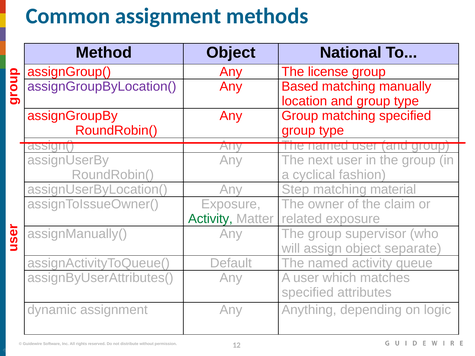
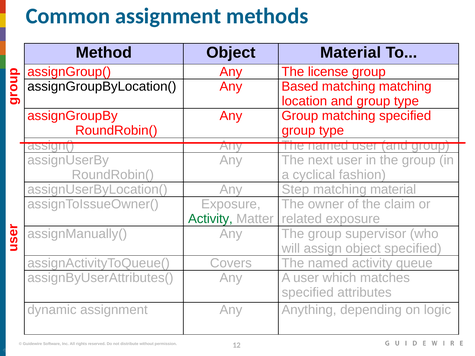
Object National: National -> Material (351, 52)
assignGroupByLocation( colour: purple -> black (102, 87)
matching manually: manually -> matching (405, 87)
object separate: separate -> specified (413, 249)
Default: Default -> Covers (231, 263)
